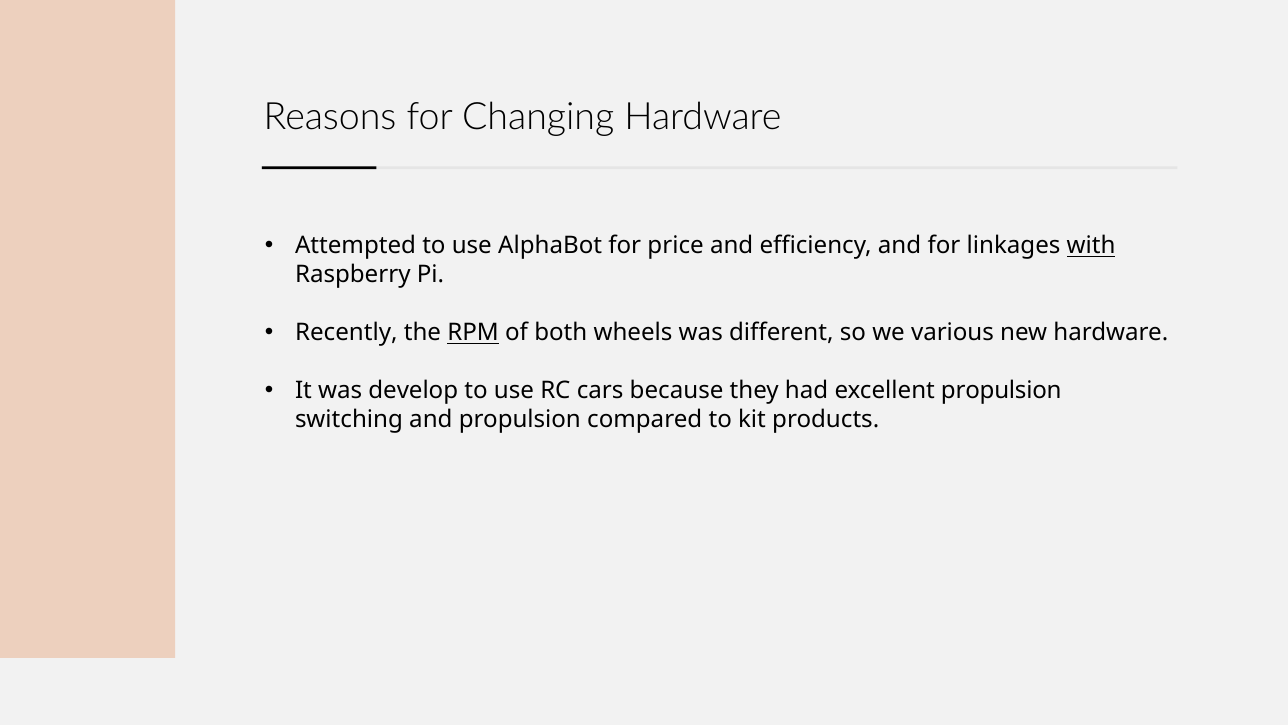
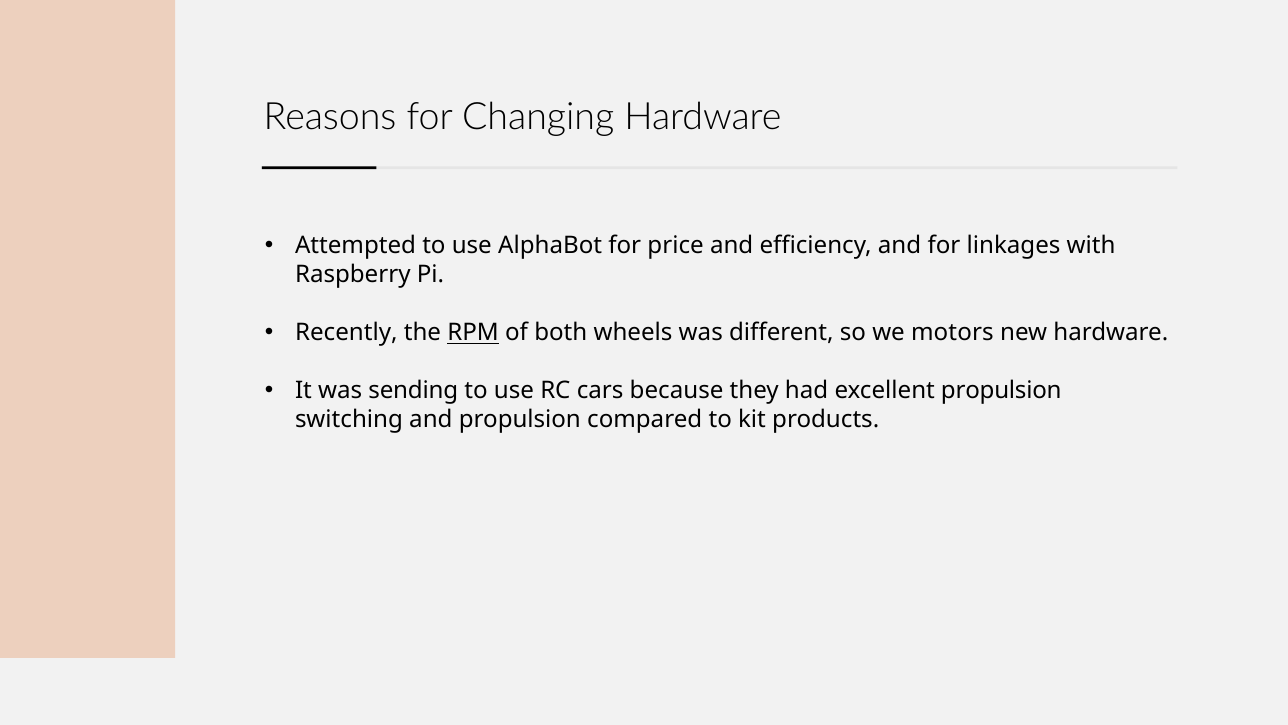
with underline: present -> none (1091, 246)
various: various -> motors (952, 333)
develop: develop -> sending (413, 391)
